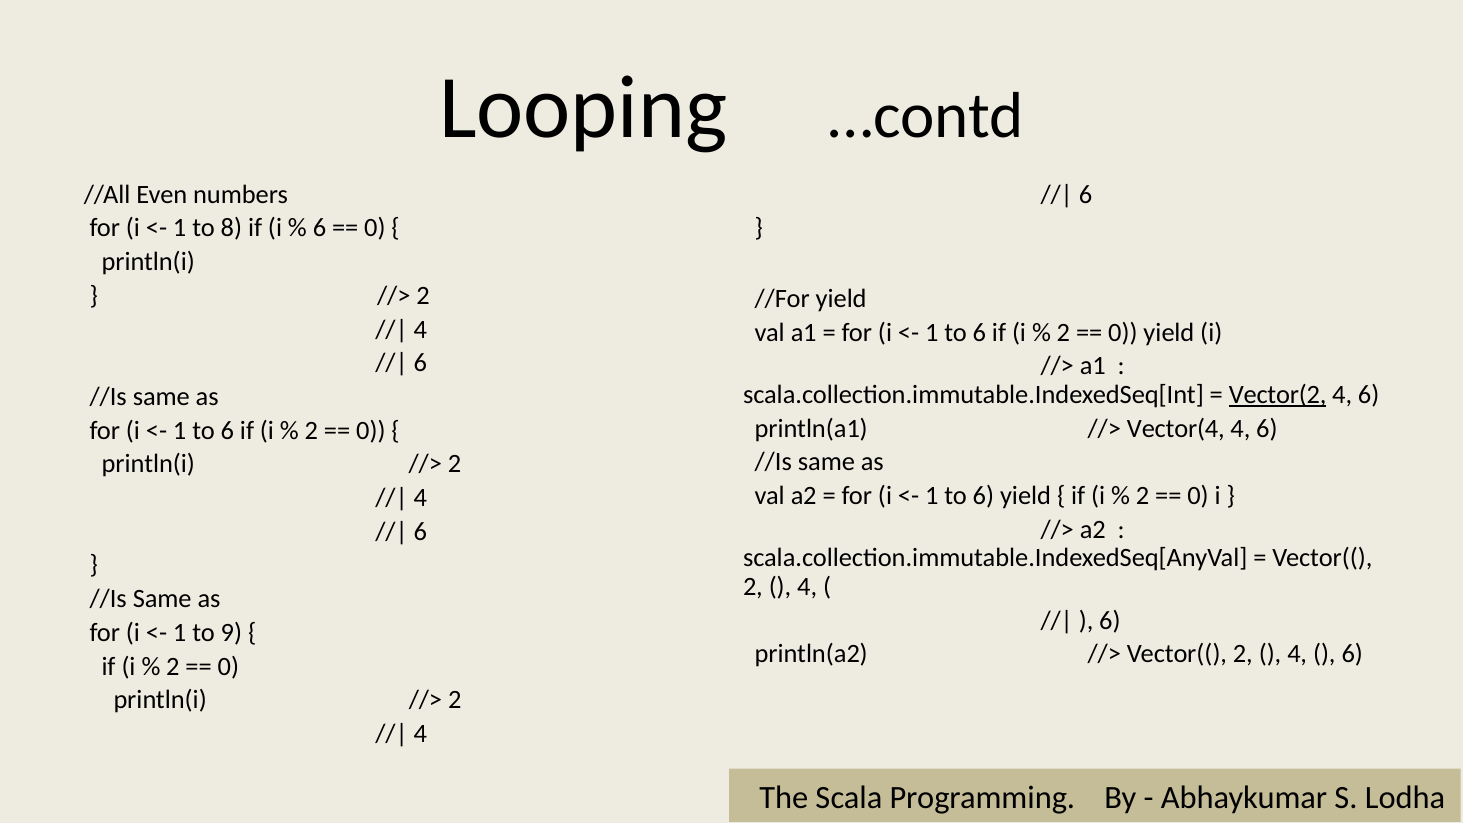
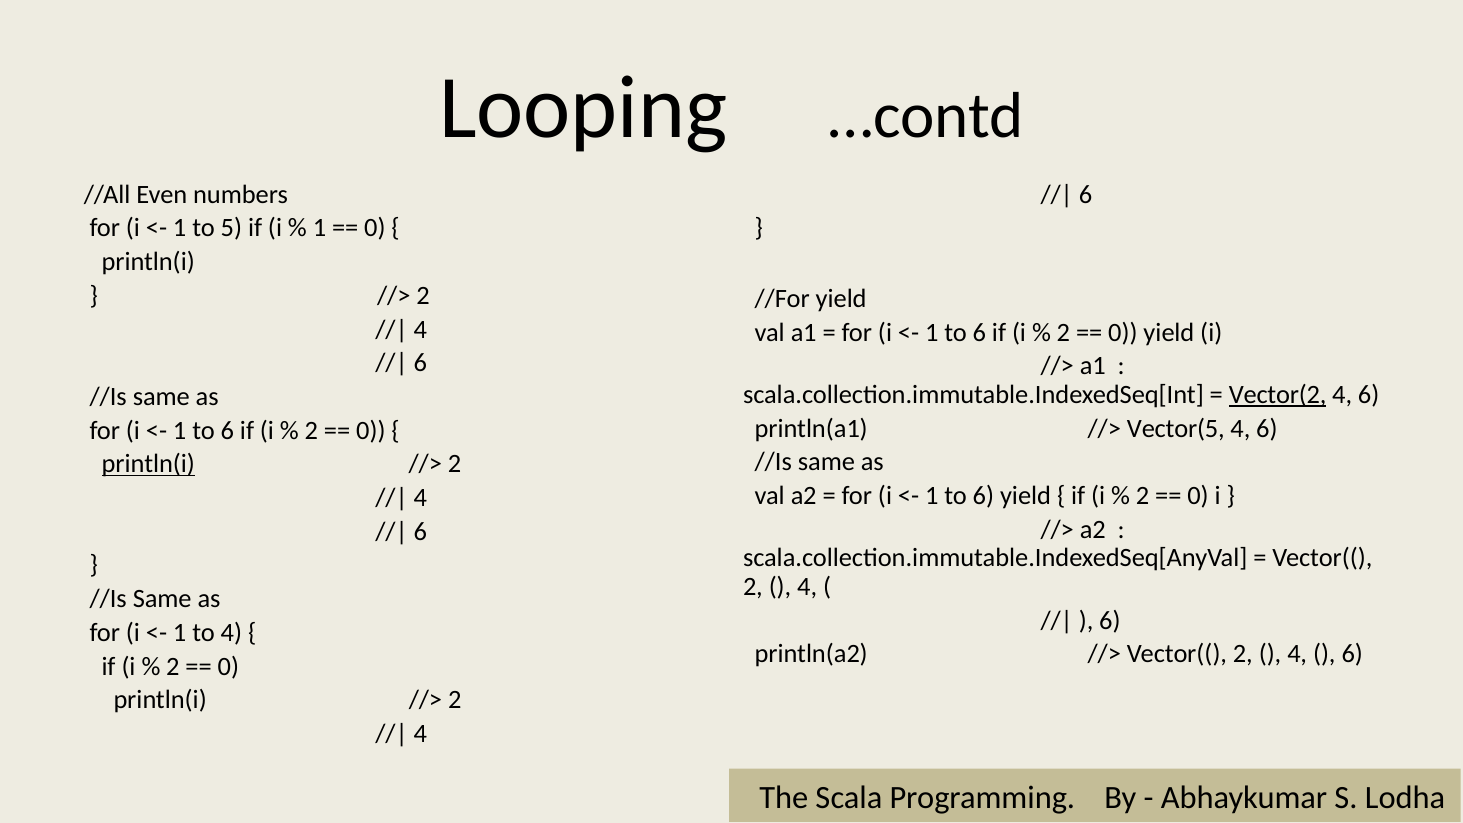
8: 8 -> 5 (231, 228)
6: 6 -> 1 (319, 228)
Vector(4: Vector(4 -> Vector(5 (1176, 428)
println(i underline: none -> present (148, 464)
to 9: 9 -> 4 (231, 633)
